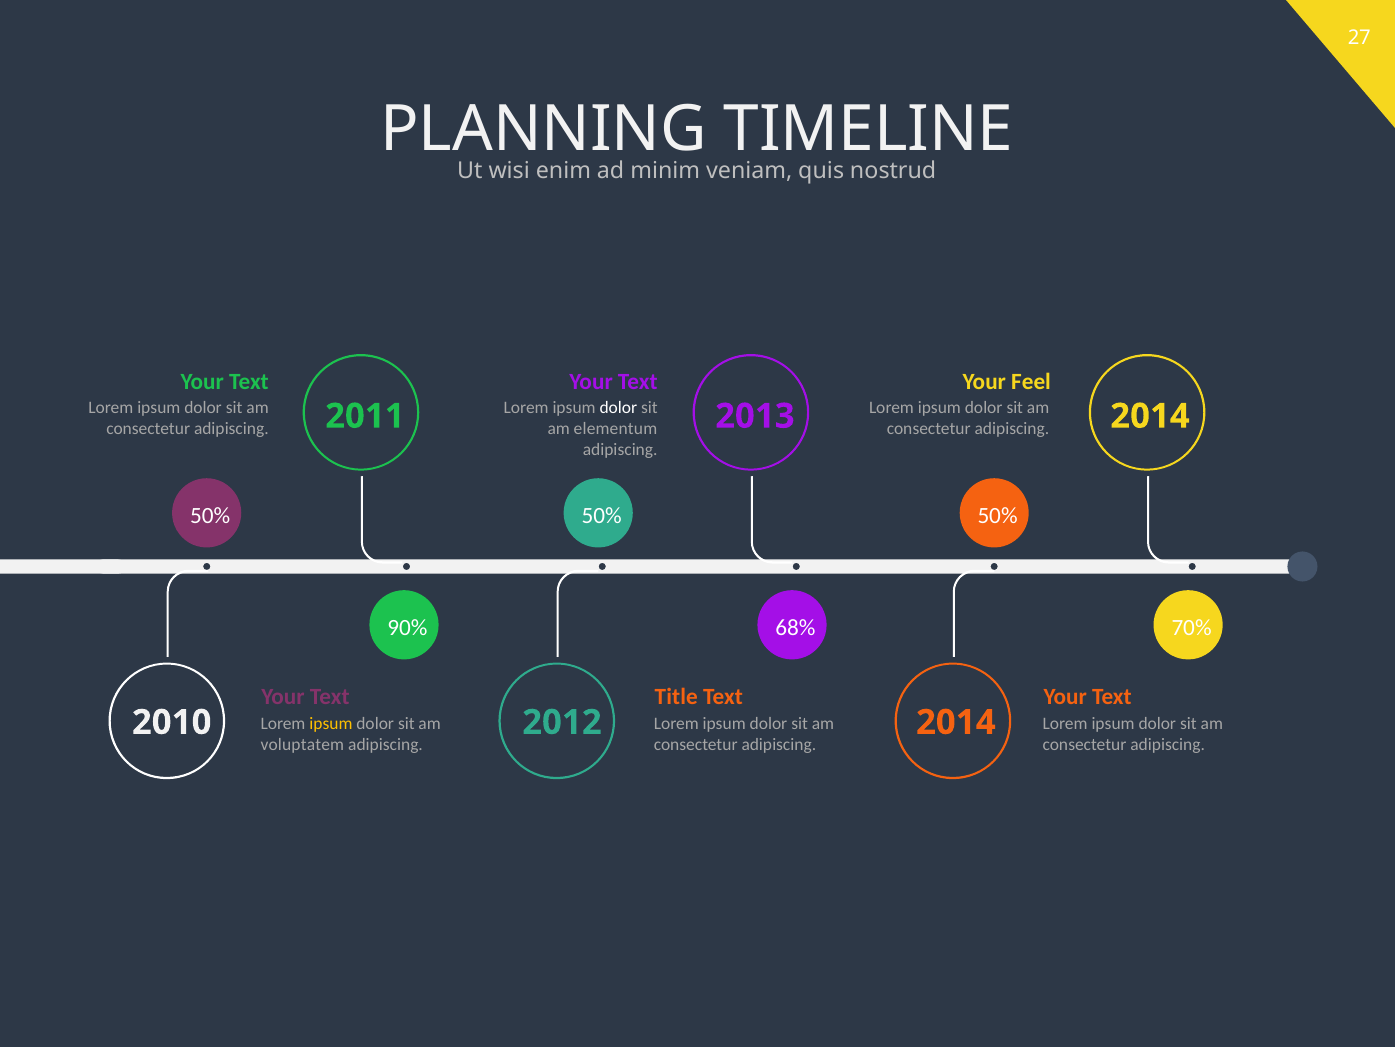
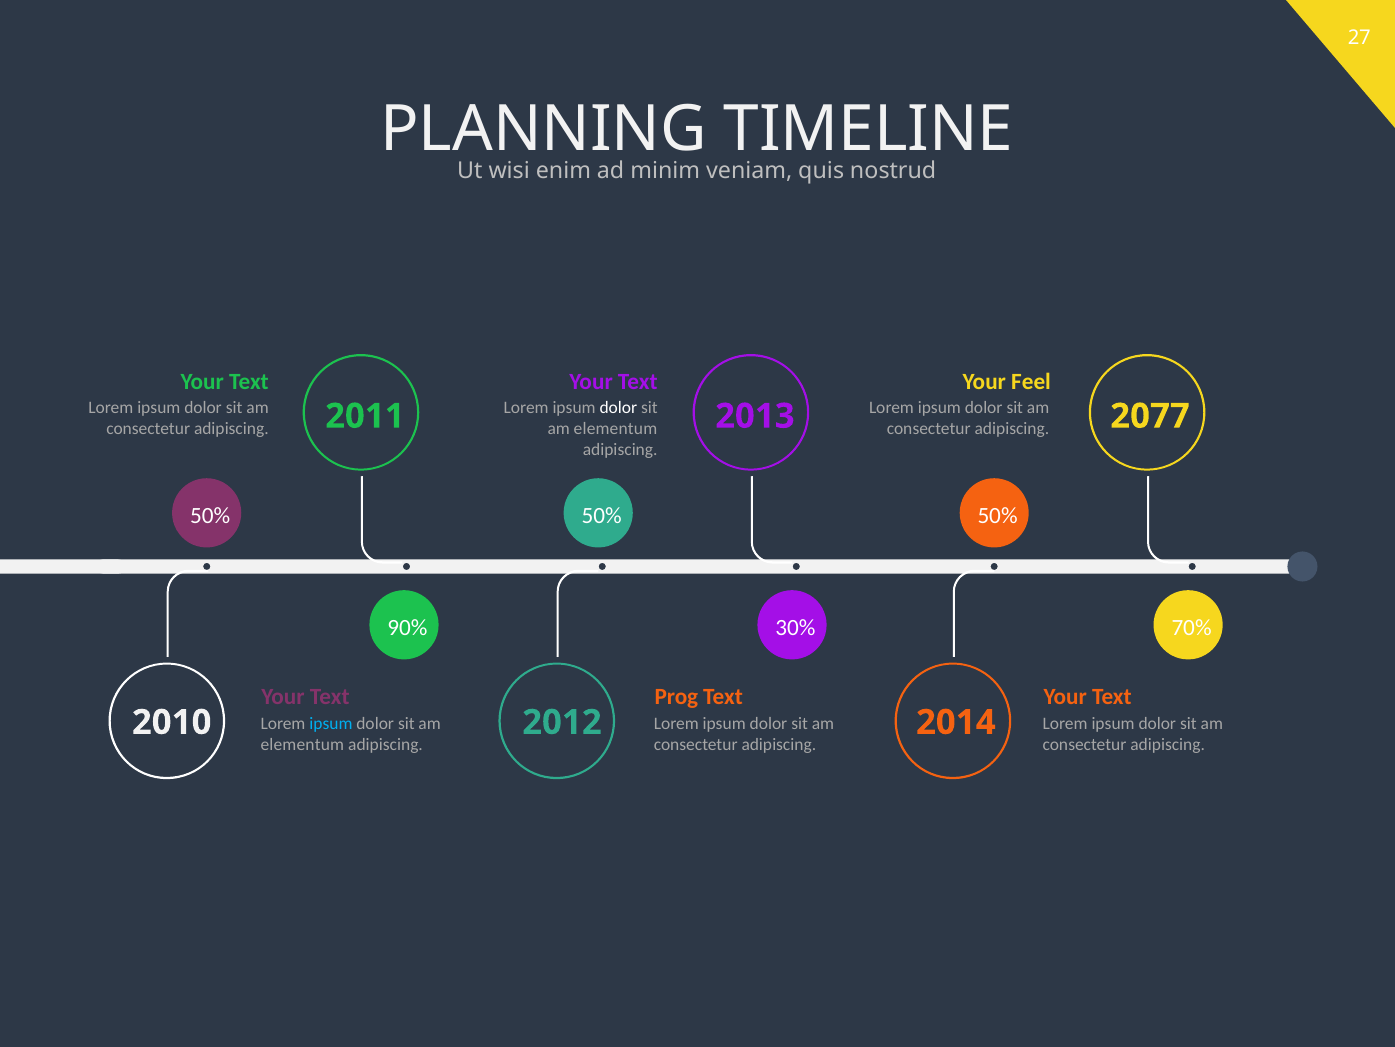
2014: 2014 -> 2077 (1150, 416)
68%: 68% -> 30% (796, 627)
Title: Title -> Prog (676, 697)
ipsum colour: yellow -> light blue (331, 723)
voluptatem: voluptatem -> elementum (302, 744)
